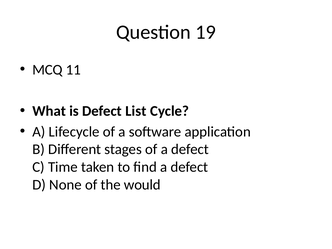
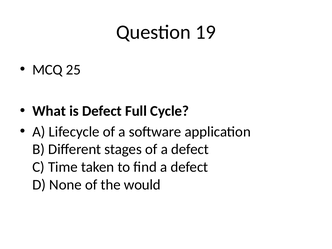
11: 11 -> 25 (73, 70)
List: List -> Full (136, 111)
